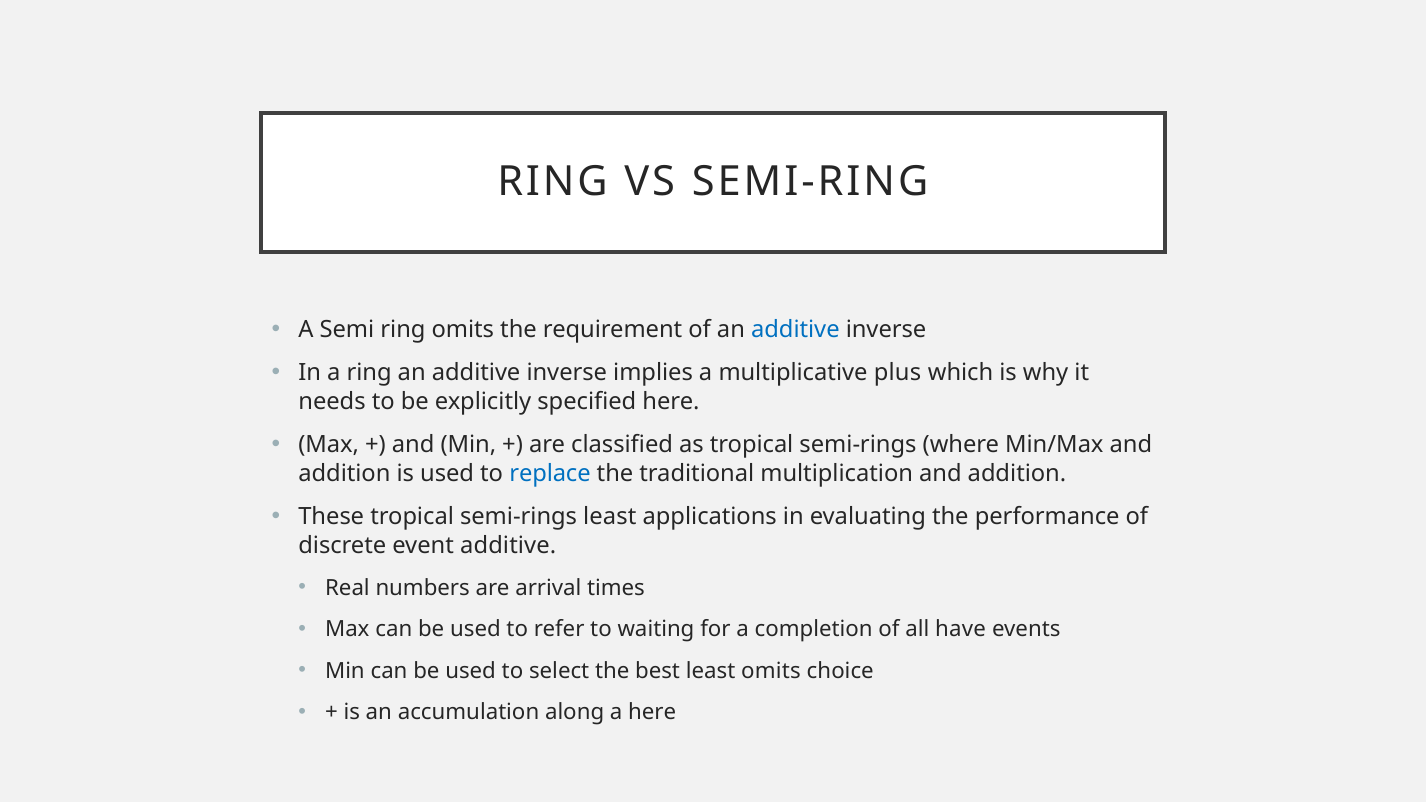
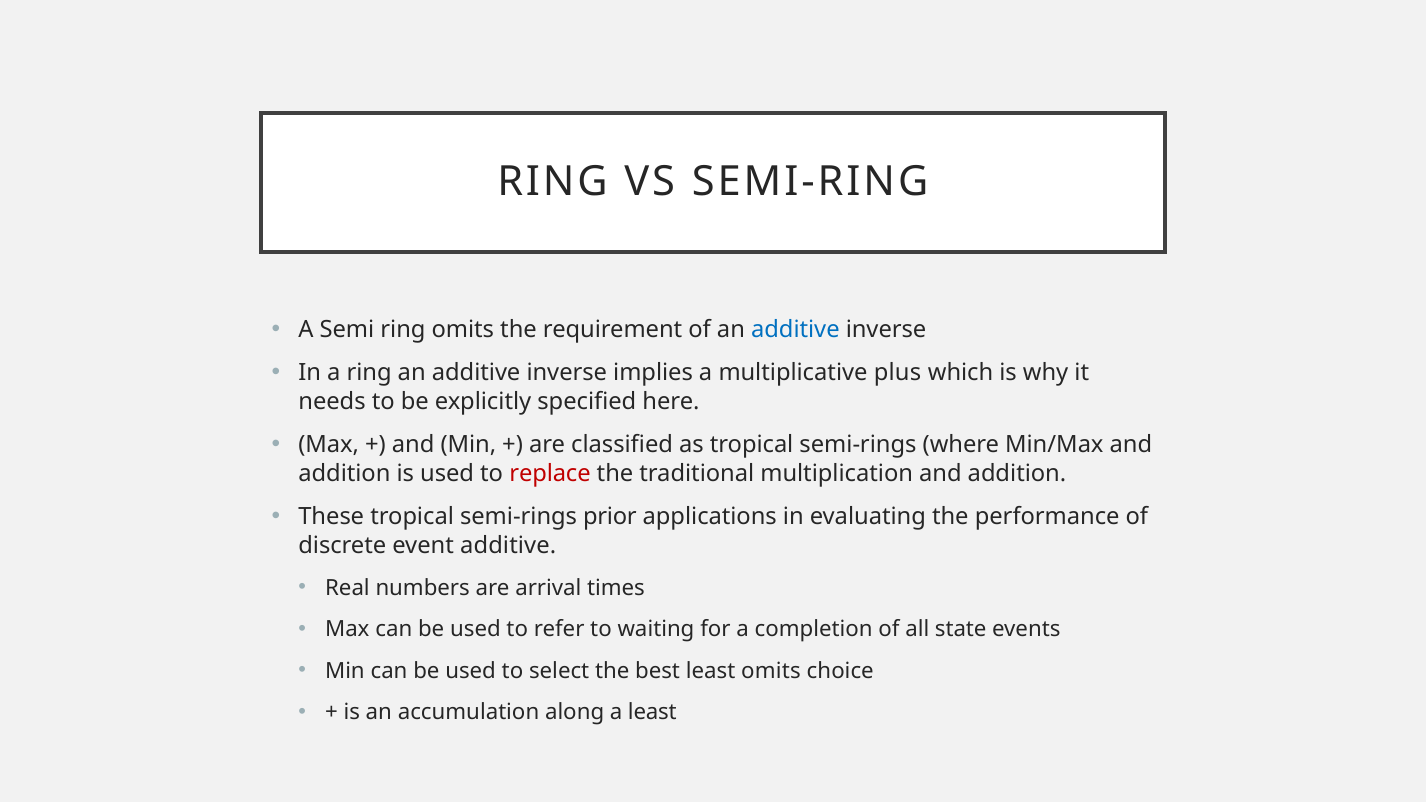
replace colour: blue -> red (550, 474)
semi-rings least: least -> prior (610, 517)
have: have -> state (961, 629)
a here: here -> least (652, 713)
